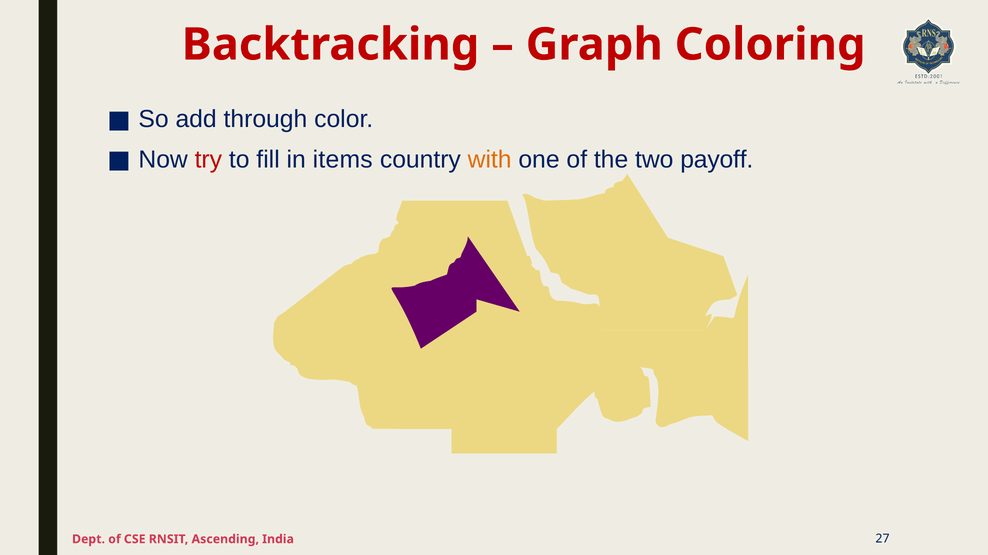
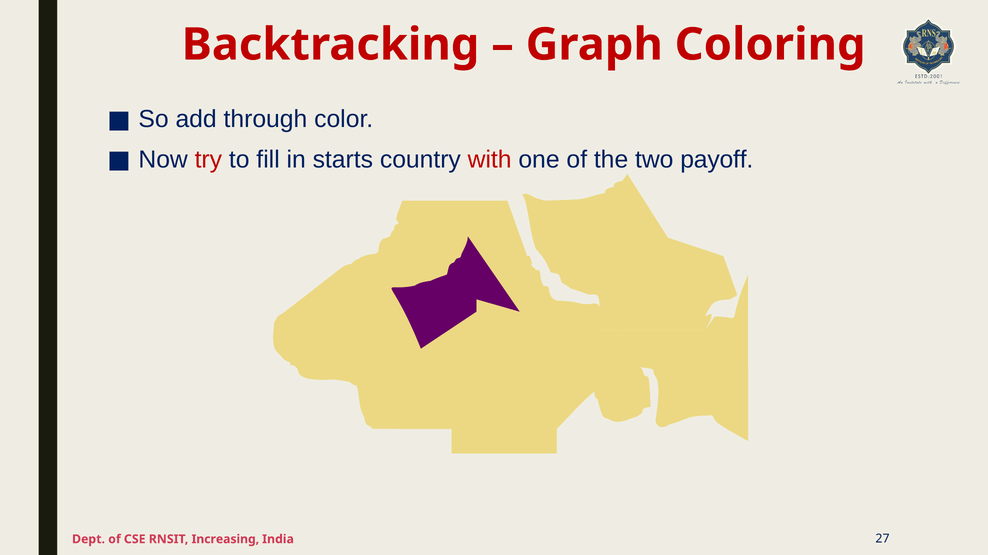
items: items -> starts (343, 160)
with colour: orange -> red (490, 160)
Ascending: Ascending -> Increasing (225, 540)
